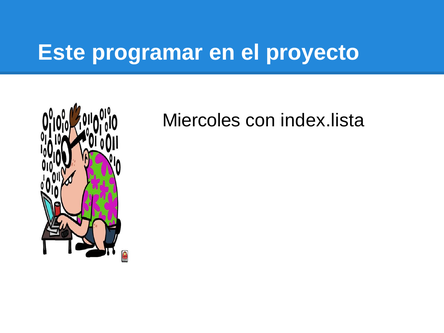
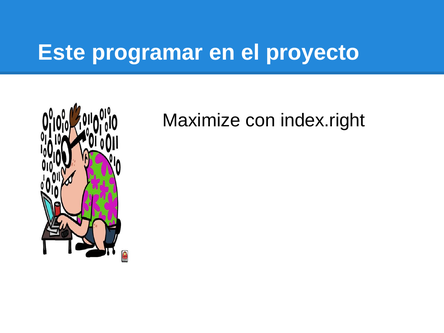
Miercoles: Miercoles -> Maximize (201, 120)
index.lista: index.lista -> index.right (323, 120)
